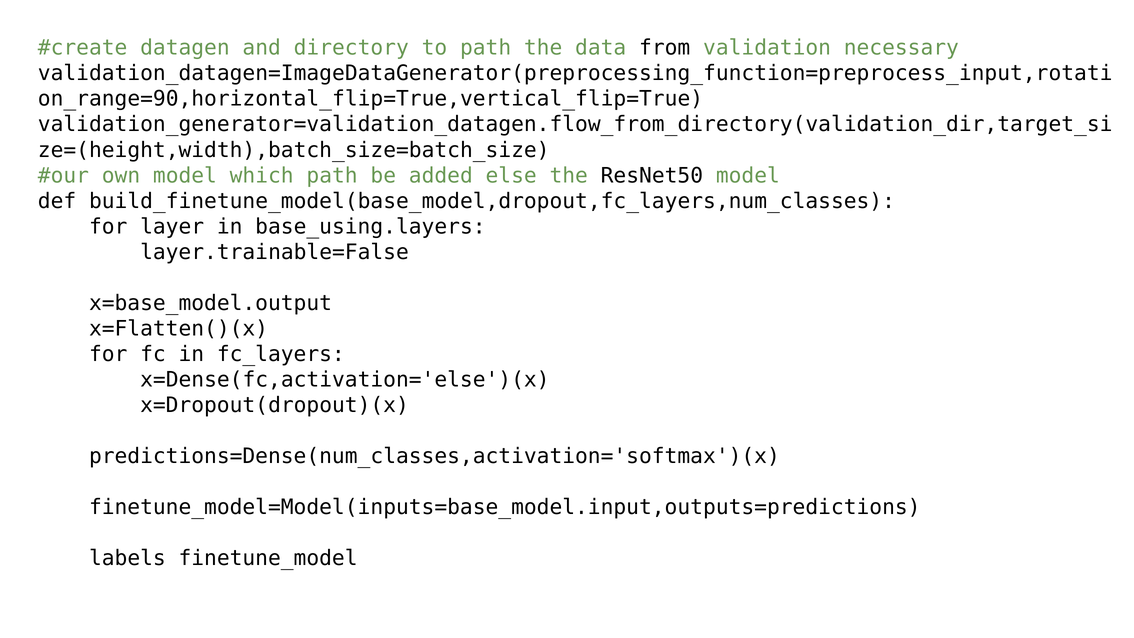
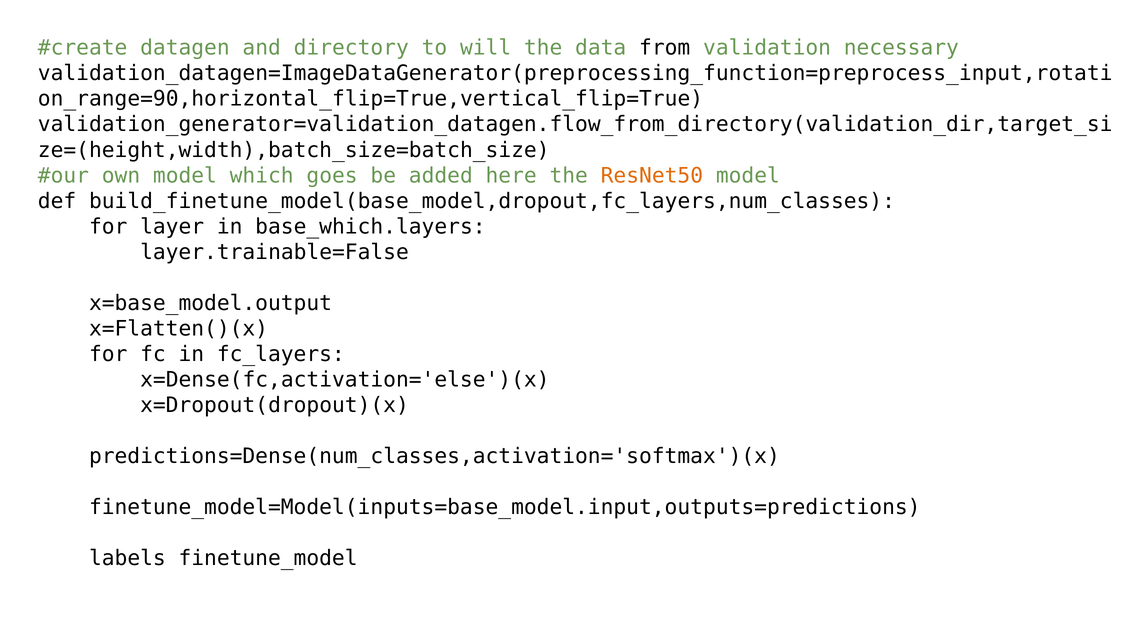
to path: path -> will (486, 48)
which path: path -> goes (332, 175)
else: else -> here (511, 175)
ResNet50 colour: black -> orange (652, 175)
base_using.layers: base_using.layers -> base_which.layers (370, 227)
